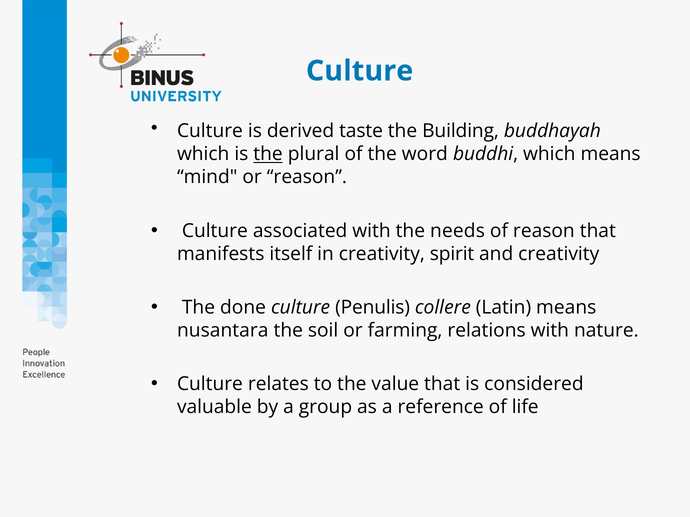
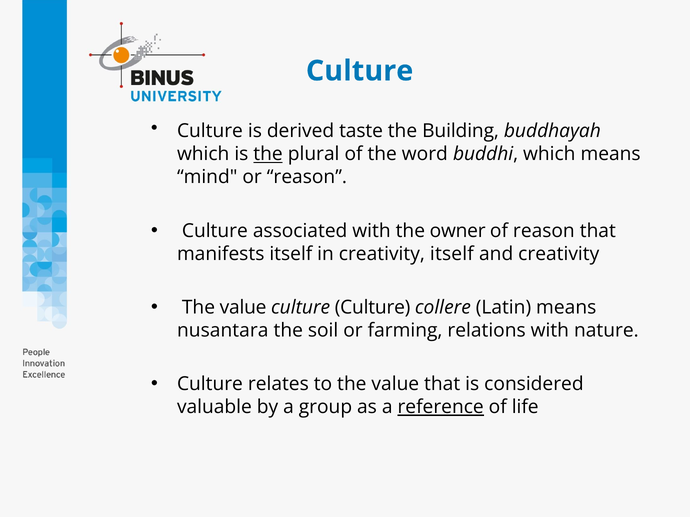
needs: needs -> owner (458, 231)
creativity spirit: spirit -> itself (452, 254)
done: done -> value (243, 308)
culture Penulis: Penulis -> Culture (373, 308)
reference underline: none -> present (441, 407)
